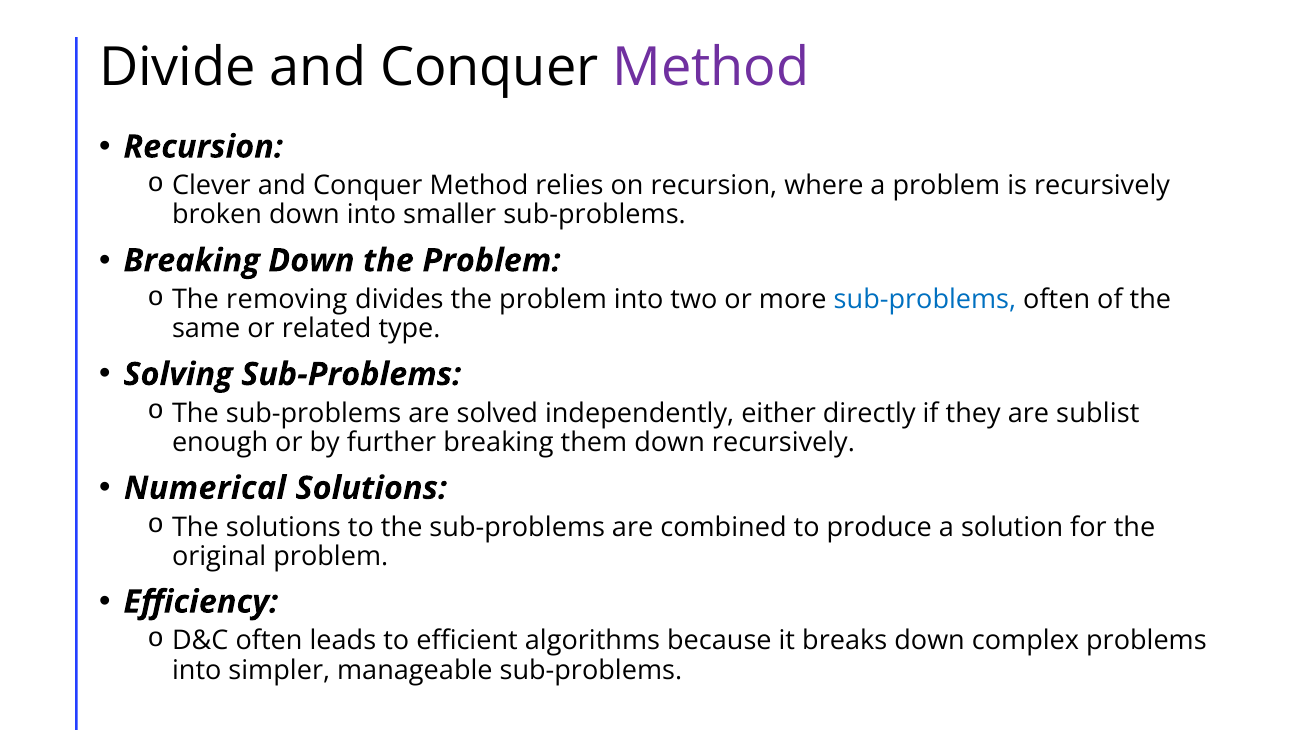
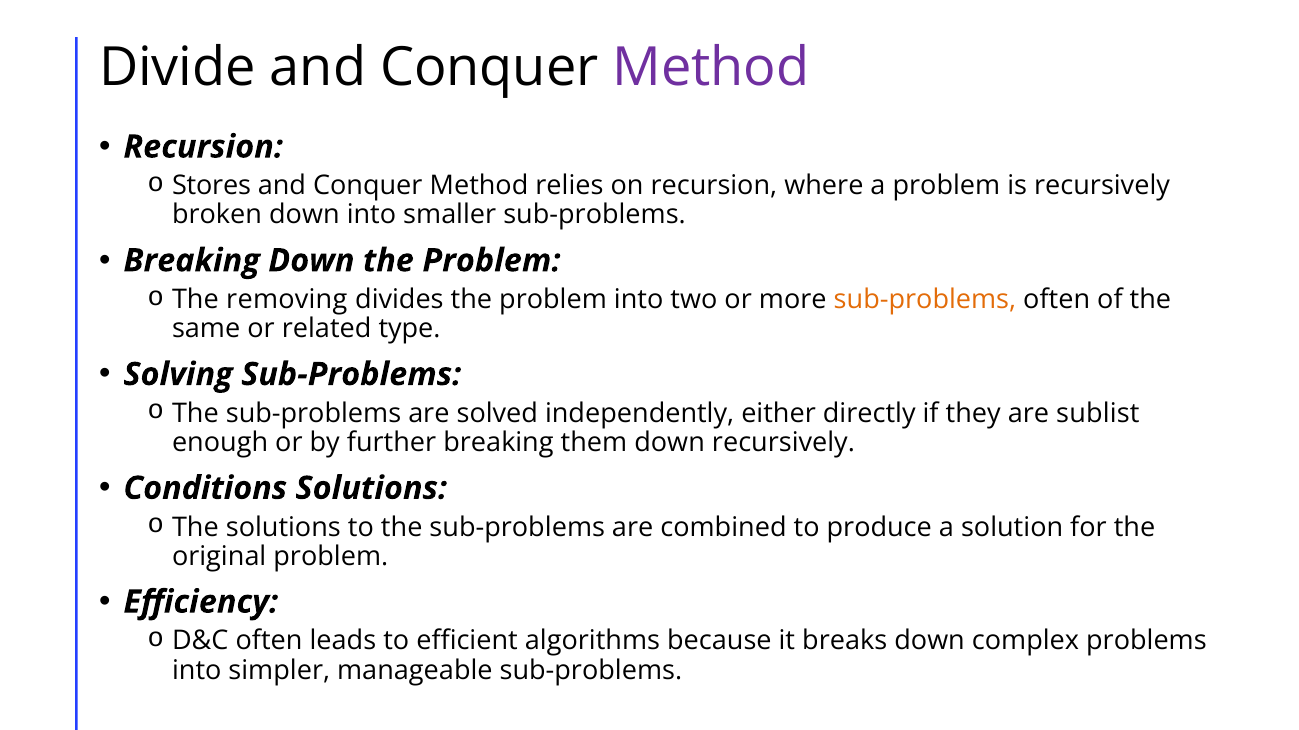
Clever: Clever -> Stores (212, 186)
sub-problems colour: blue -> orange (925, 300)
Numerical: Numerical -> Conditions (205, 489)
